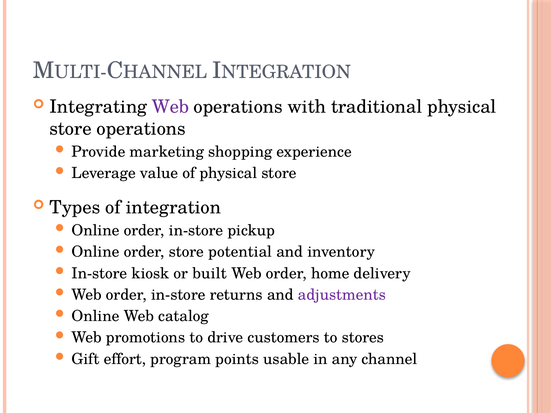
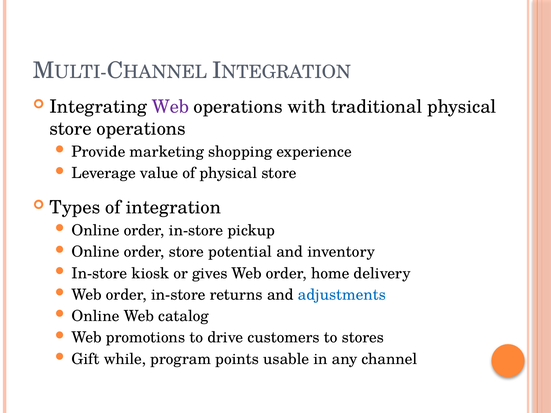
built: built -> gives (210, 273)
adjustments colour: purple -> blue (342, 295)
effort: effort -> while (125, 359)
